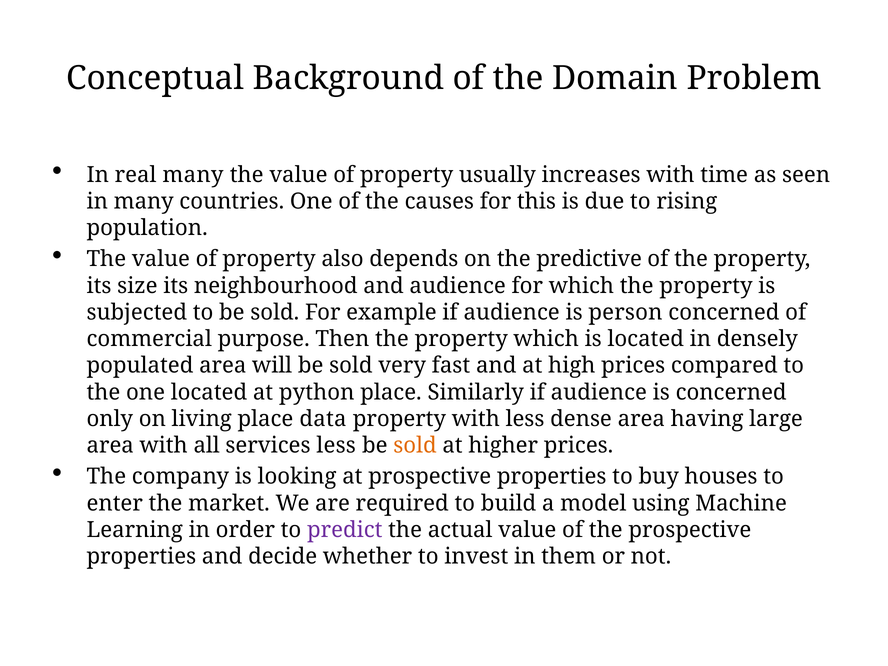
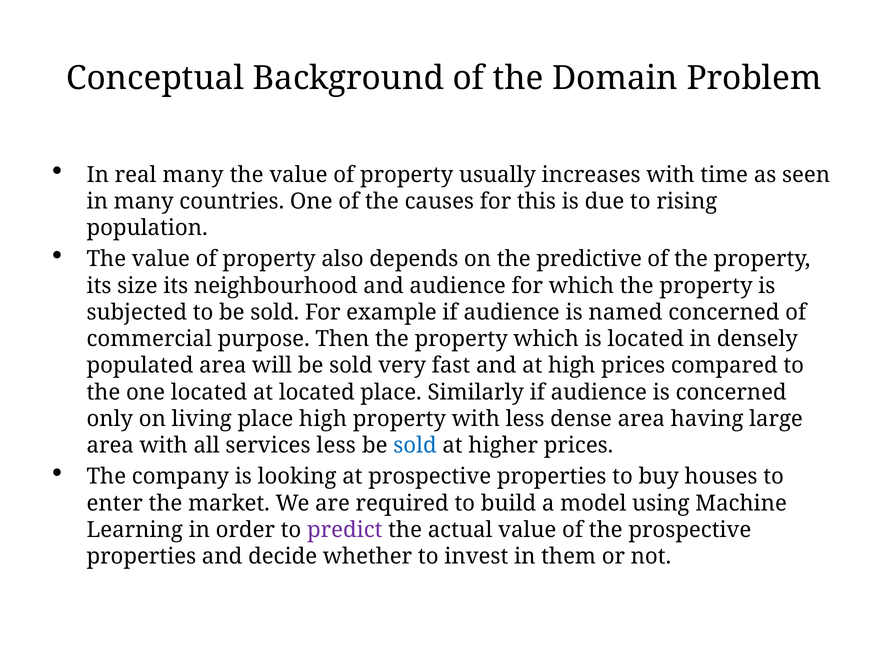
person: person -> named (625, 312)
at python: python -> located (317, 392)
place data: data -> high (323, 419)
sold colour: orange -> blue (415, 446)
